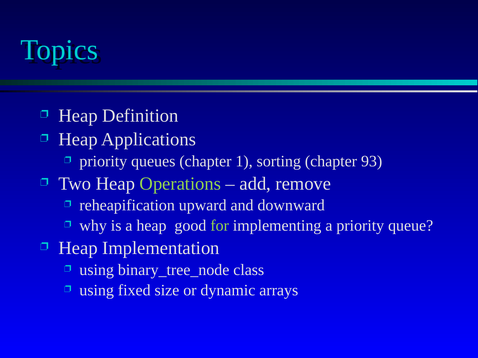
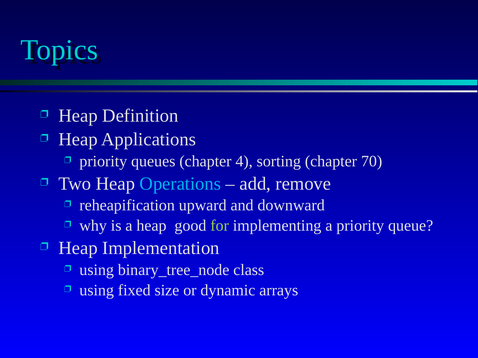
1: 1 -> 4 (244, 161)
93: 93 -> 70 (372, 161)
Operations colour: light green -> light blue (180, 184)
